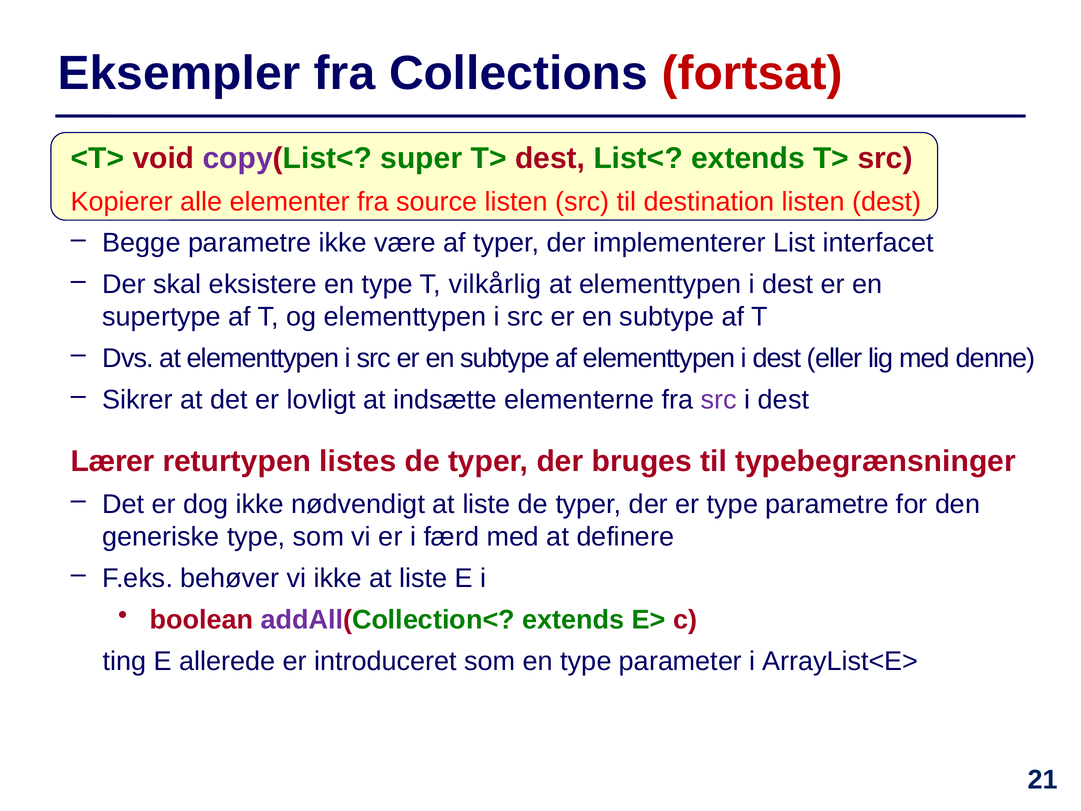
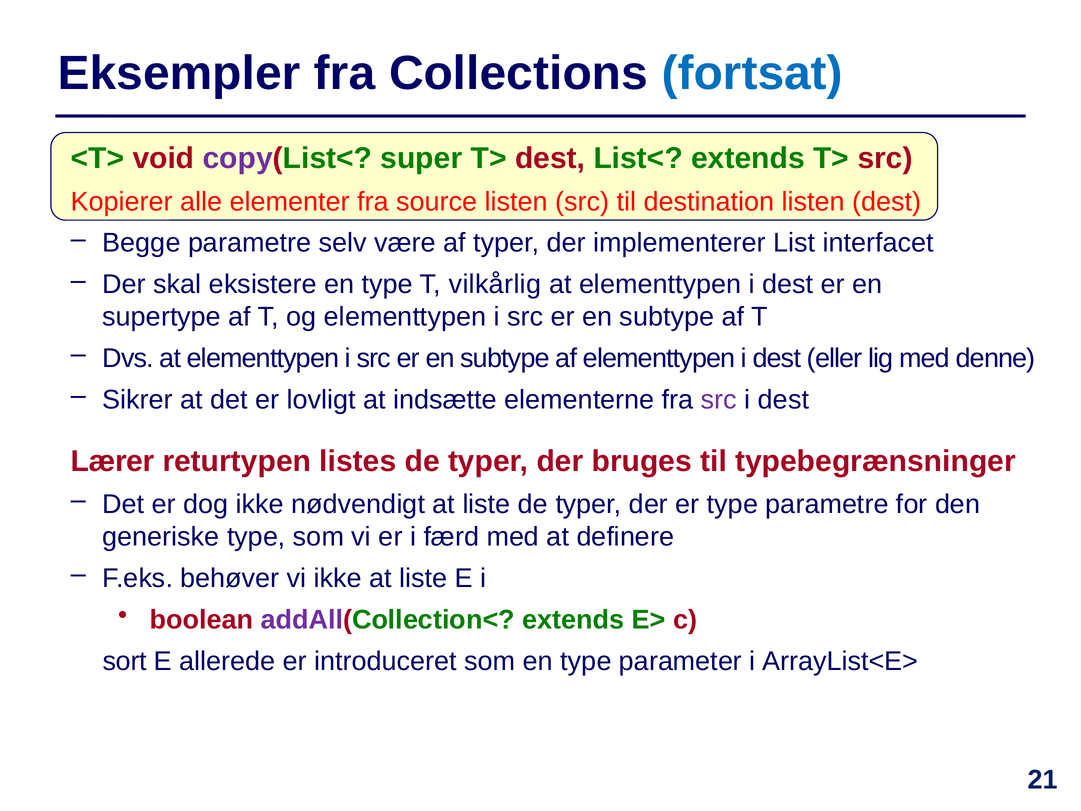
fortsat colour: red -> blue (752, 73)
parametre ikke: ikke -> selv (343, 243)
ting: ting -> sort (125, 661)
